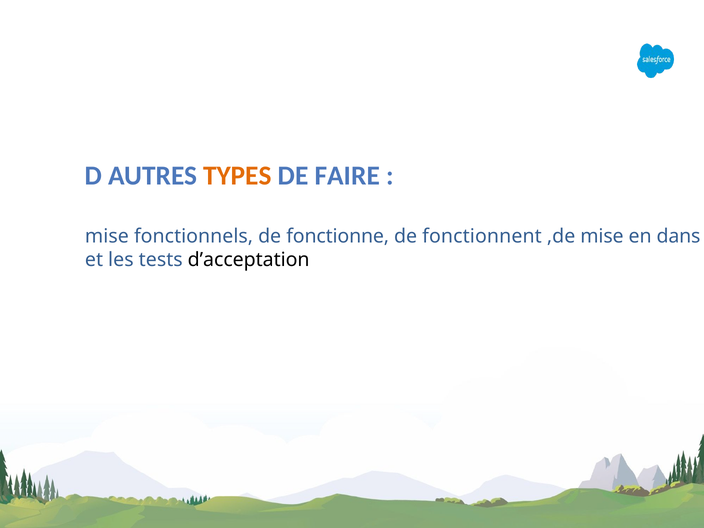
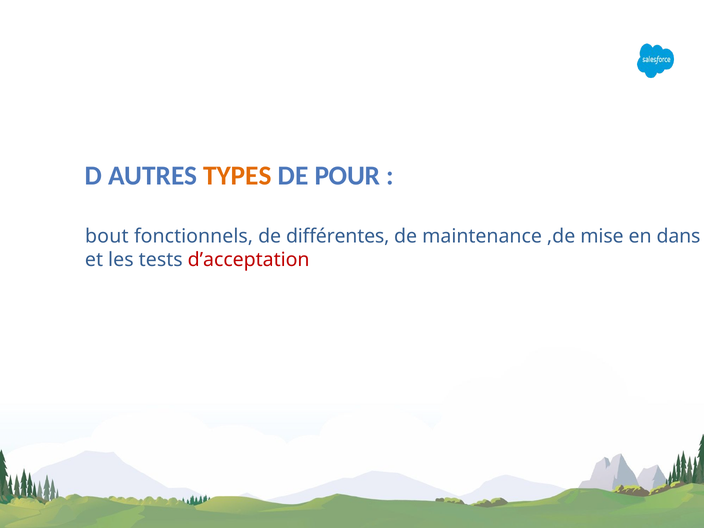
FAIRE: FAIRE -> POUR (347, 176)
mise: mise -> bout (107, 236)
fonctionne: fonctionne -> différentes (338, 236)
fonctionnent: fonctionnent -> maintenance (482, 236)
d’acceptation colour: black -> red (249, 260)
